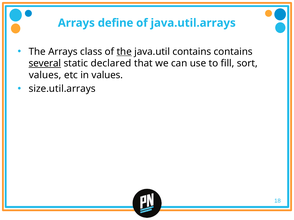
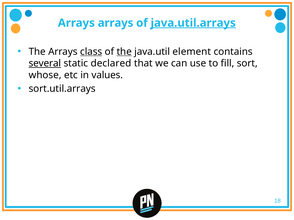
Arrays define: define -> arrays (116, 23)
java.util.arrays underline: none -> present (193, 23)
class underline: none -> present (91, 52)
java.util contains: contains -> element (192, 52)
values: values -> whose (45, 75)
size.util.arrays: size.util.arrays -> sort.util.arrays (62, 89)
